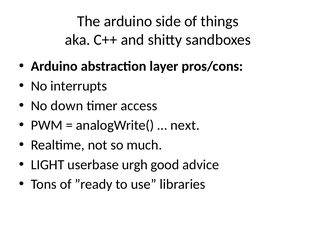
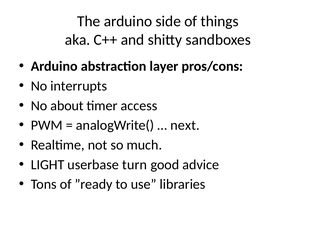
down: down -> about (67, 106)
urgh: urgh -> turn (135, 165)
